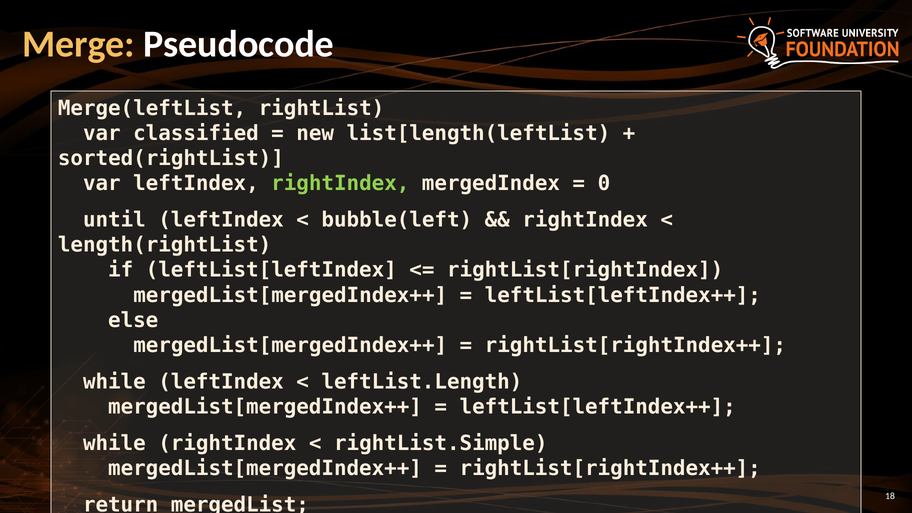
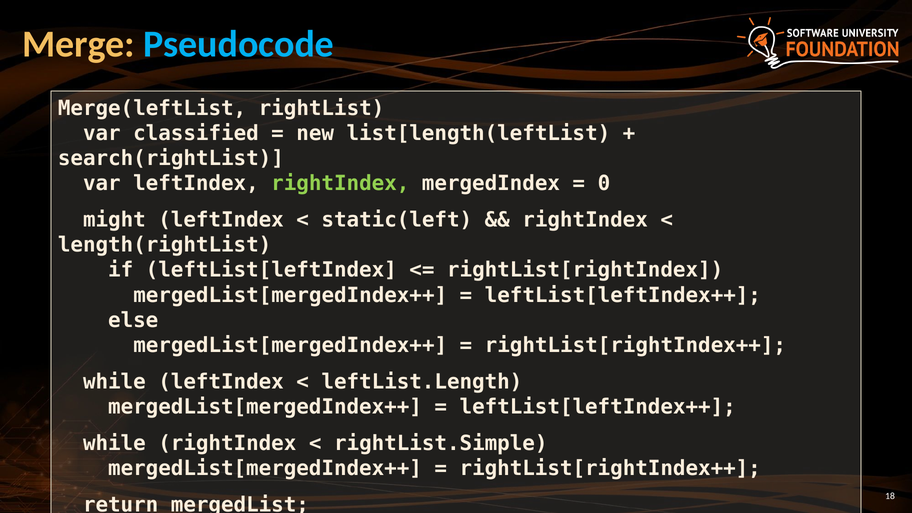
Pseudocode colour: white -> light blue (239, 44)
sorted(rightList: sorted(rightList -> search(rightList (171, 158)
until: until -> might (114, 220)
bubble(left: bubble(left -> static(left (397, 220)
